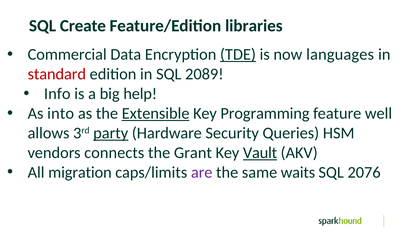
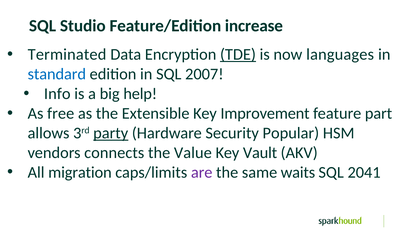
Create: Create -> Studio (83, 26)
libraries: libraries -> increase (254, 26)
Commercial: Commercial -> Terminated (67, 54)
standard colour: red -> blue (57, 74)
2089: 2089 -> 2007 (204, 74)
into: into -> free (61, 113)
Extensible underline: present -> none (156, 113)
Programming: Programming -> Improvement (265, 113)
well: well -> part (379, 113)
Queries: Queries -> Popular (291, 133)
Grant: Grant -> Value (193, 153)
Vault underline: present -> none (260, 153)
2076: 2076 -> 2041 (364, 172)
